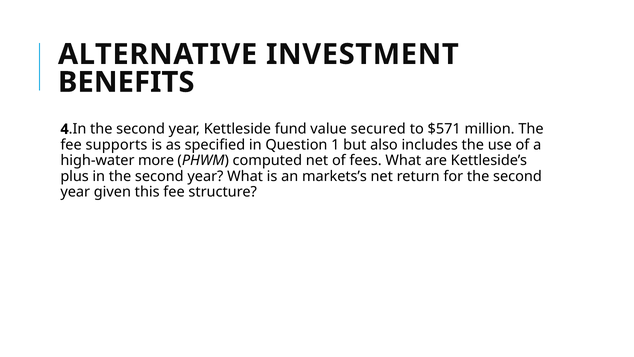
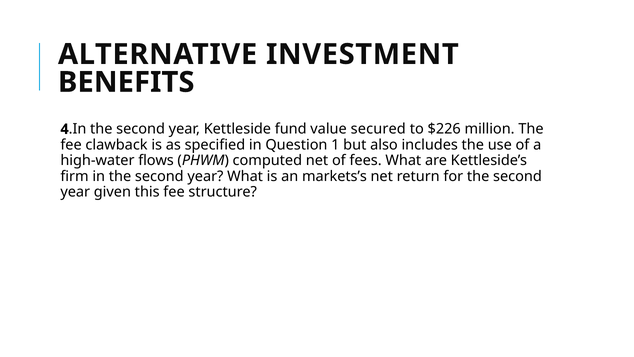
$571: $571 -> $226 (444, 129)
supports: supports -> clawback (117, 145)
more: more -> flows (156, 160)
plus: plus -> firm (75, 176)
